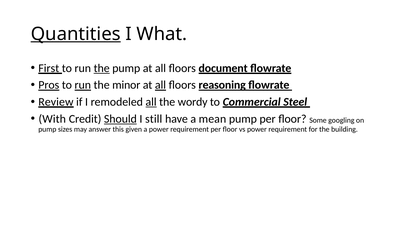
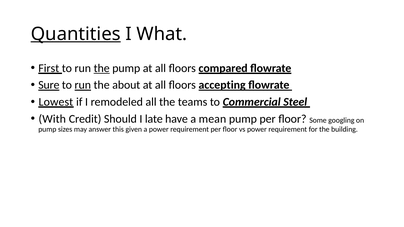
document: document -> compared (223, 68)
Pros: Pros -> Sure (49, 85)
minor: minor -> about (126, 85)
all underline: present -> none (161, 85)
reasoning: reasoning -> accepting (222, 85)
Review: Review -> Lowest (56, 102)
all underline: present -> none (151, 102)
wordy: wordy -> teams (193, 102)
Should underline: present -> none (120, 119)
still: still -> late (154, 119)
